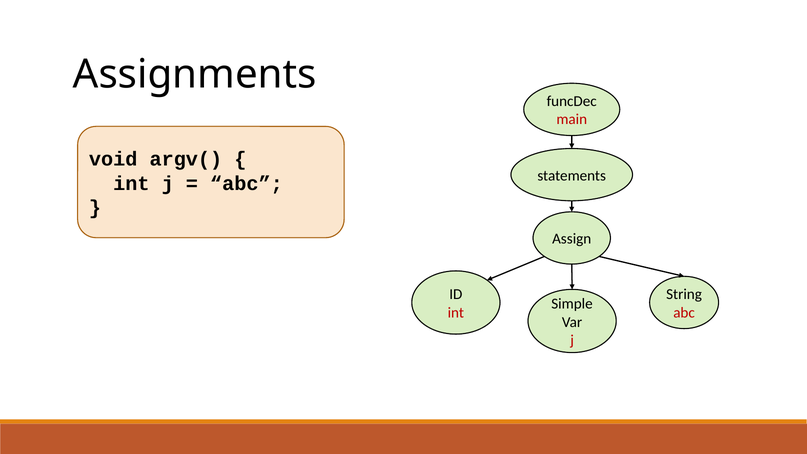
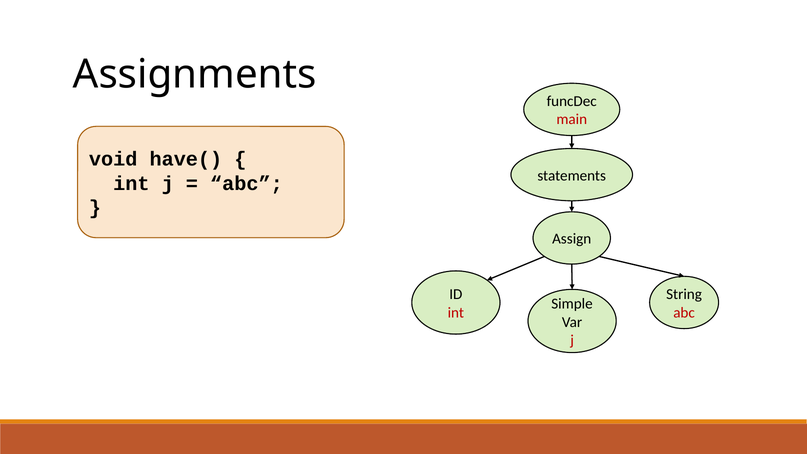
argv(: argv( -> have( (186, 159)
